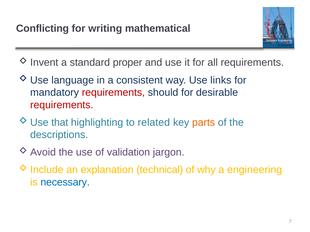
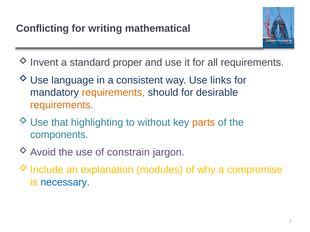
requirements colour: red -> orange (113, 93)
requirements colour: red -> orange (62, 105)
related: related -> without (154, 123)
descriptions: descriptions -> components (59, 135)
validation: validation -> constrain (128, 153)
technical: technical -> modules (160, 170)
engineering: engineering -> compromise (255, 170)
